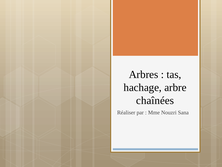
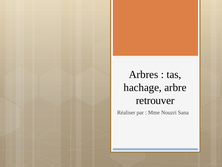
chaînées: chaînées -> retrouver (155, 100)
